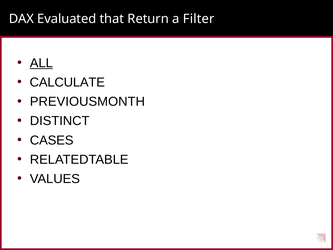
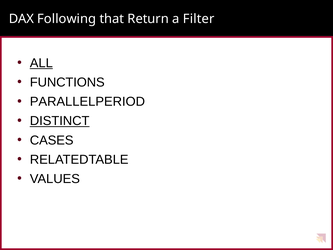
Evaluated: Evaluated -> Following (67, 19)
CALCULATE: CALCULATE -> FUNCTIONS (67, 82)
PREVIOUSMONTH: PREVIOUSMONTH -> PARALLELPERIOD (87, 102)
DISTINCT underline: none -> present (60, 121)
